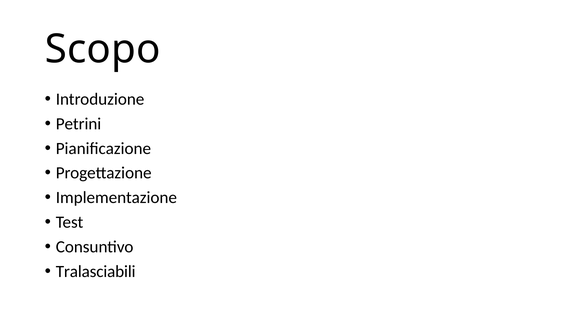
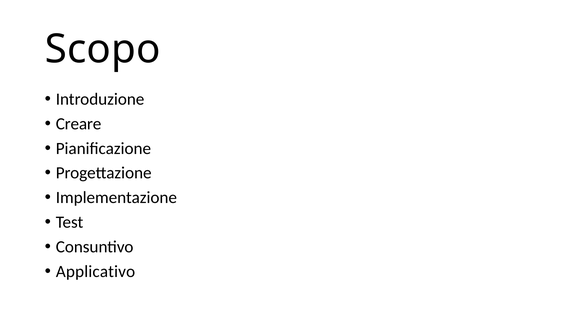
Petrini: Petrini -> Creare (79, 124)
Tralasciabili: Tralasciabili -> Applicativo (96, 272)
